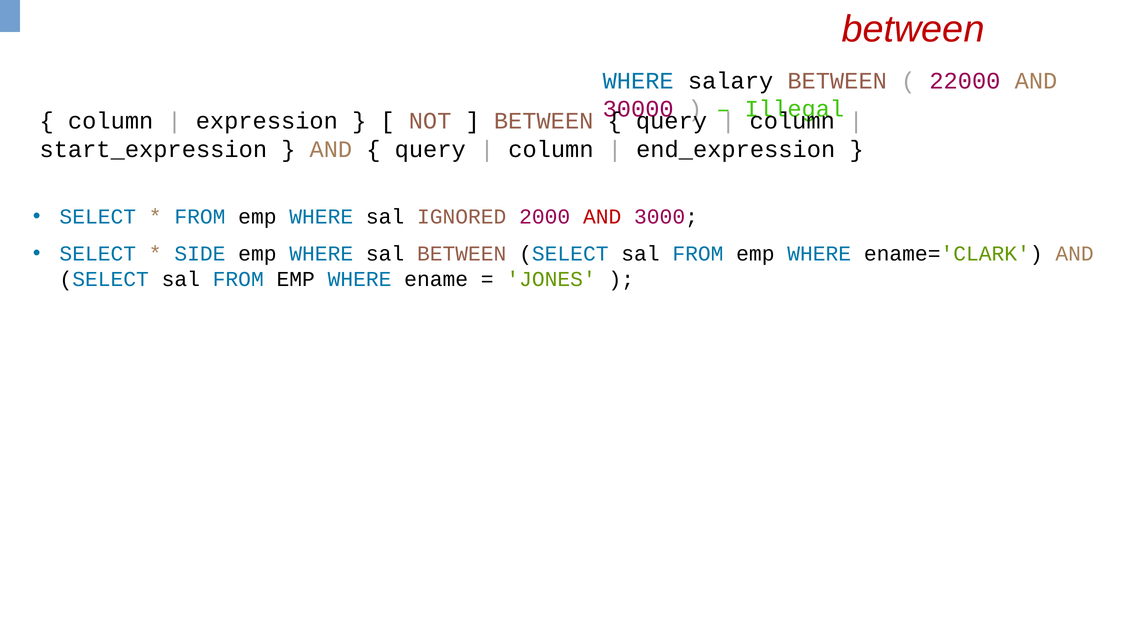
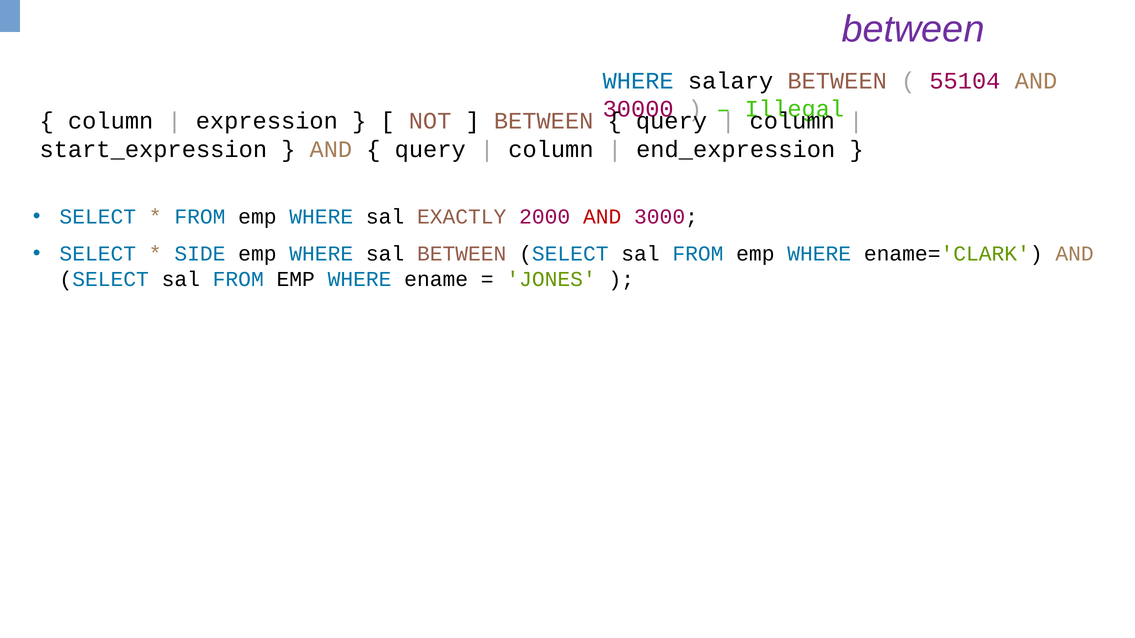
between colour: red -> purple (913, 30)
22000: 22000 -> 55104 (965, 81)
IGNORED: IGNORED -> EXACTLY (462, 217)
